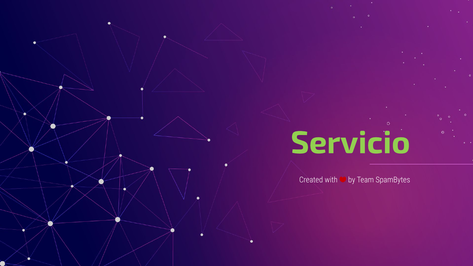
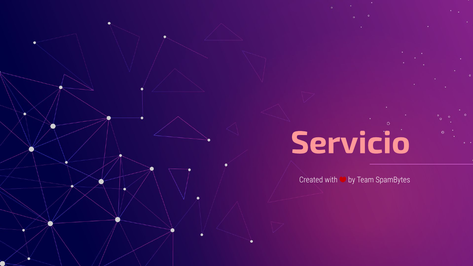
Servicio colour: light green -> pink (350, 143)
